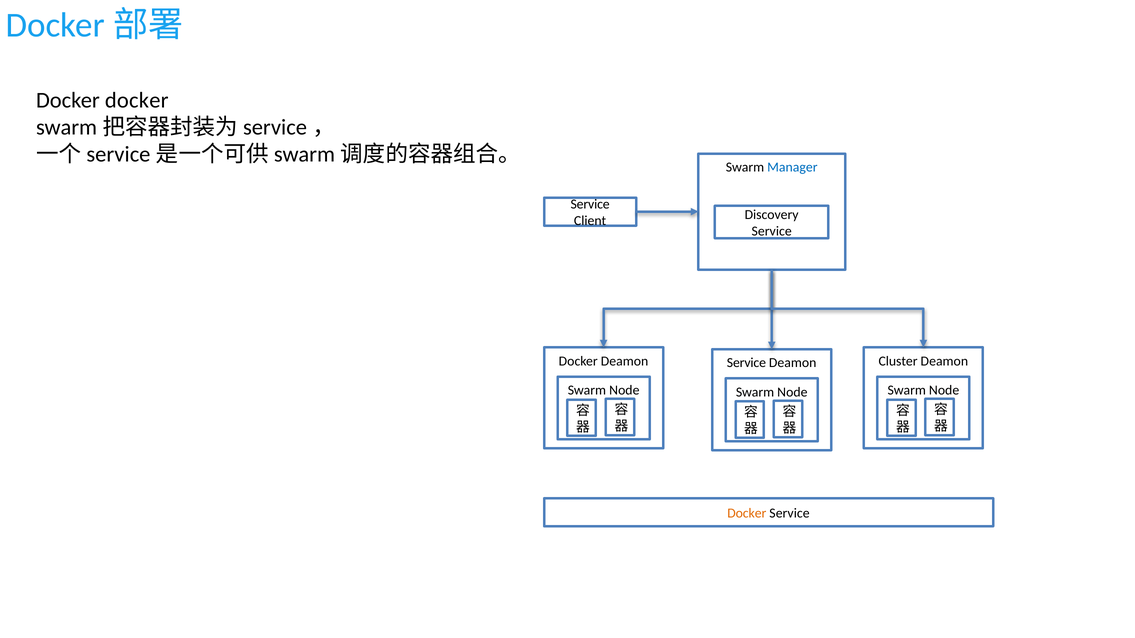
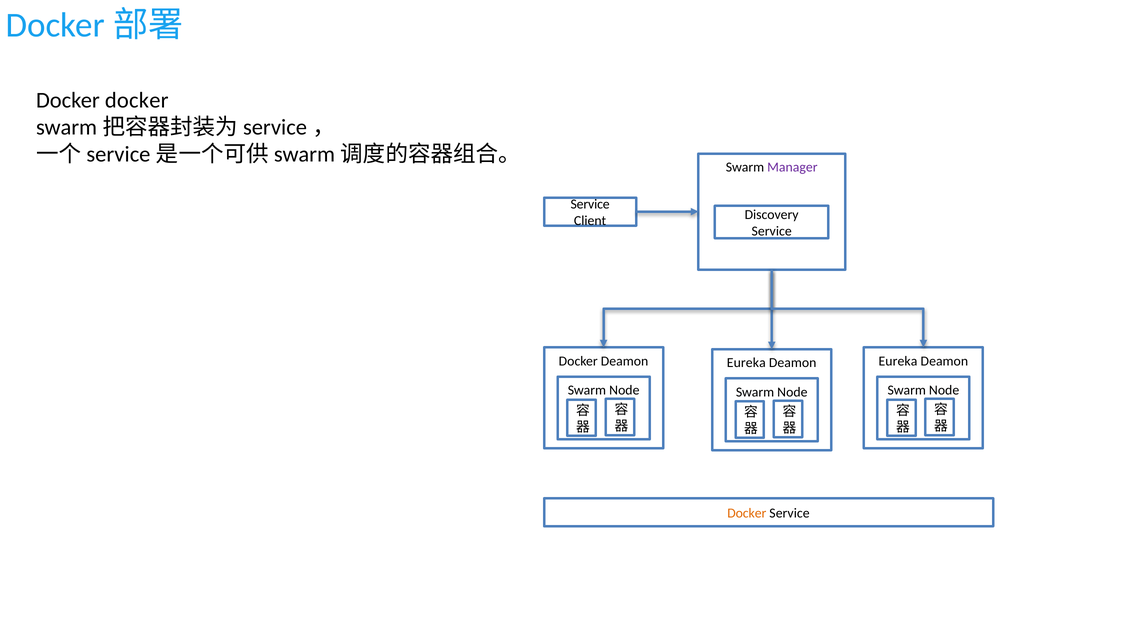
Manager colour: blue -> purple (792, 167)
Cluster: Cluster -> Eureka (898, 361)
Service: Service -> Eureka (746, 363)
